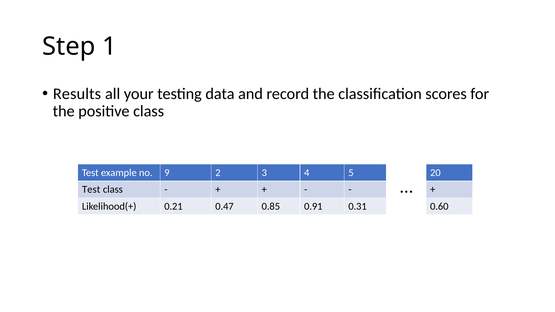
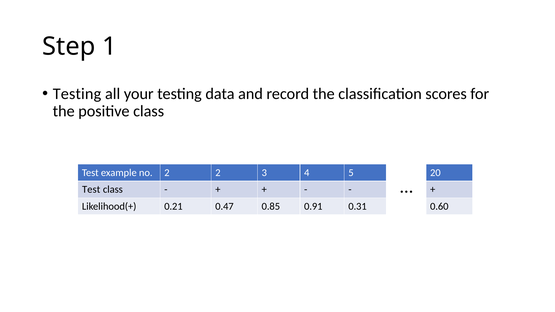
Results: Results -> Testing (77, 94)
no 9: 9 -> 2 (167, 173)
